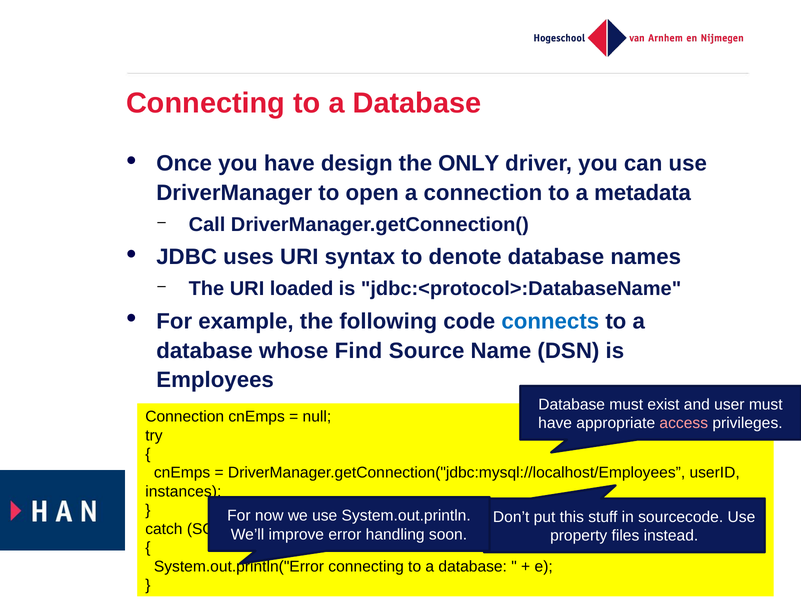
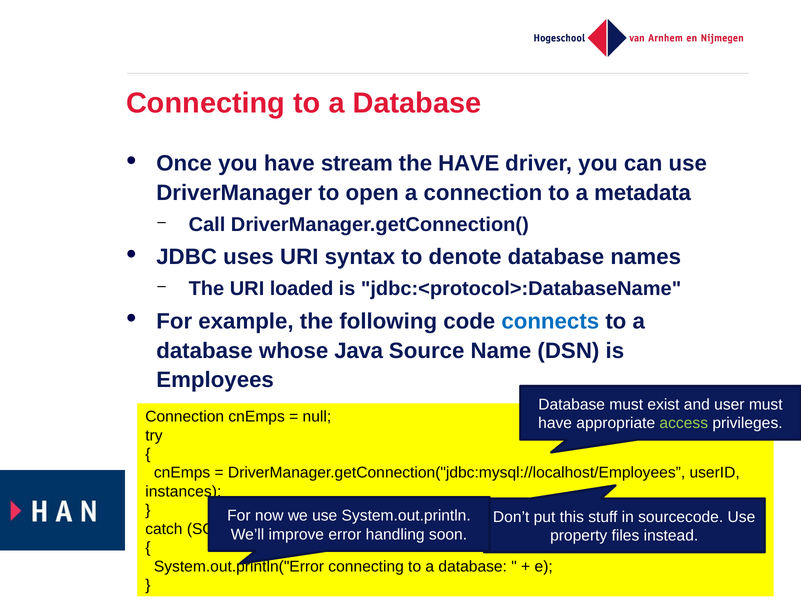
design: design -> stream (357, 163)
the ONLY: ONLY -> HAVE (469, 163)
Find: Find -> Java (359, 351)
access colour: pink -> light green (684, 423)
